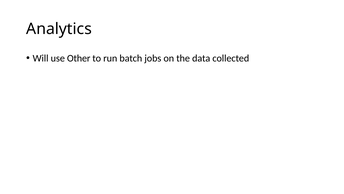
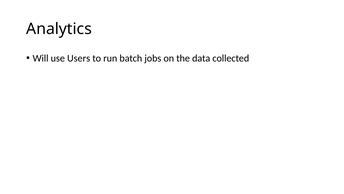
Other: Other -> Users (79, 58)
